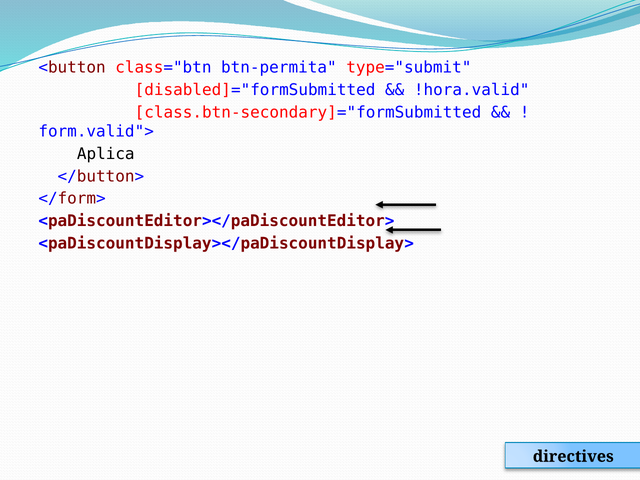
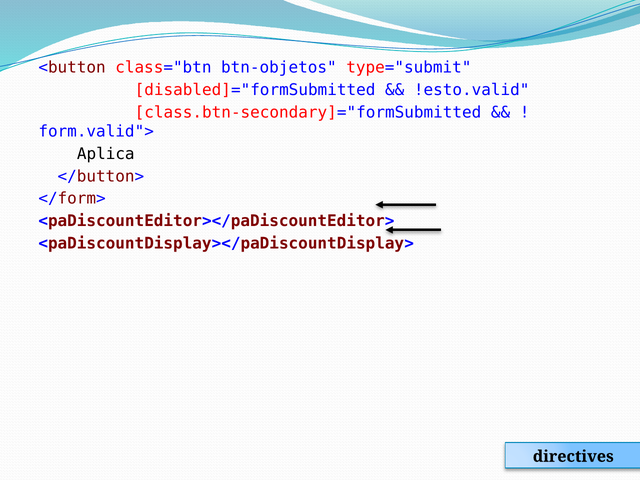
btn-permita: btn-permita -> btn-objetos (279, 67)
!hora.valid: !hora.valid -> !esto.valid (472, 90)
